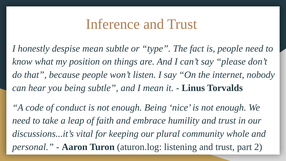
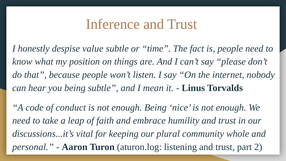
despise mean: mean -> value (93, 48)
type: type -> time (156, 48)
